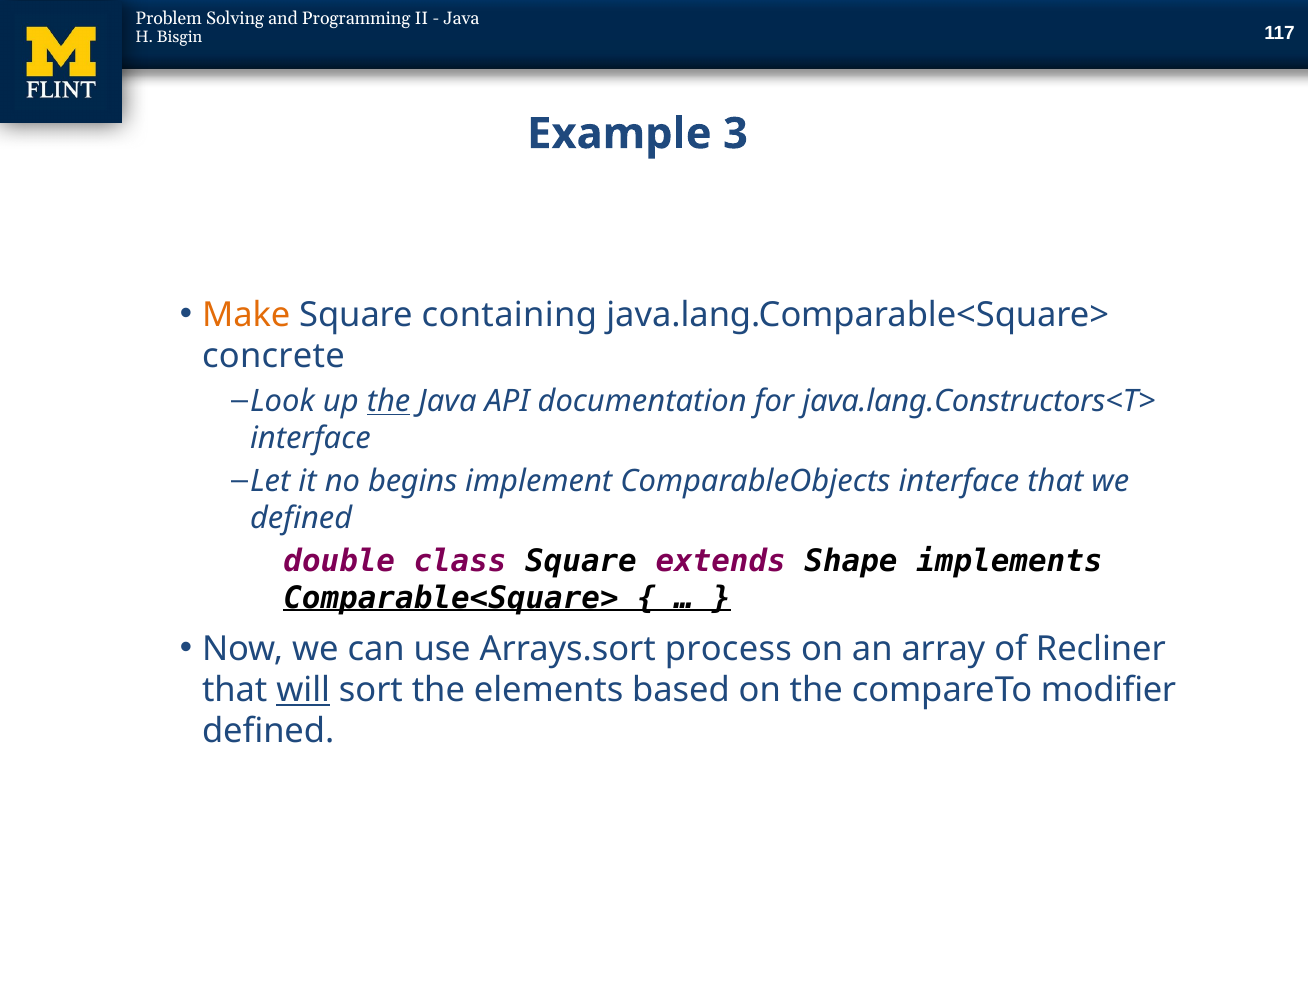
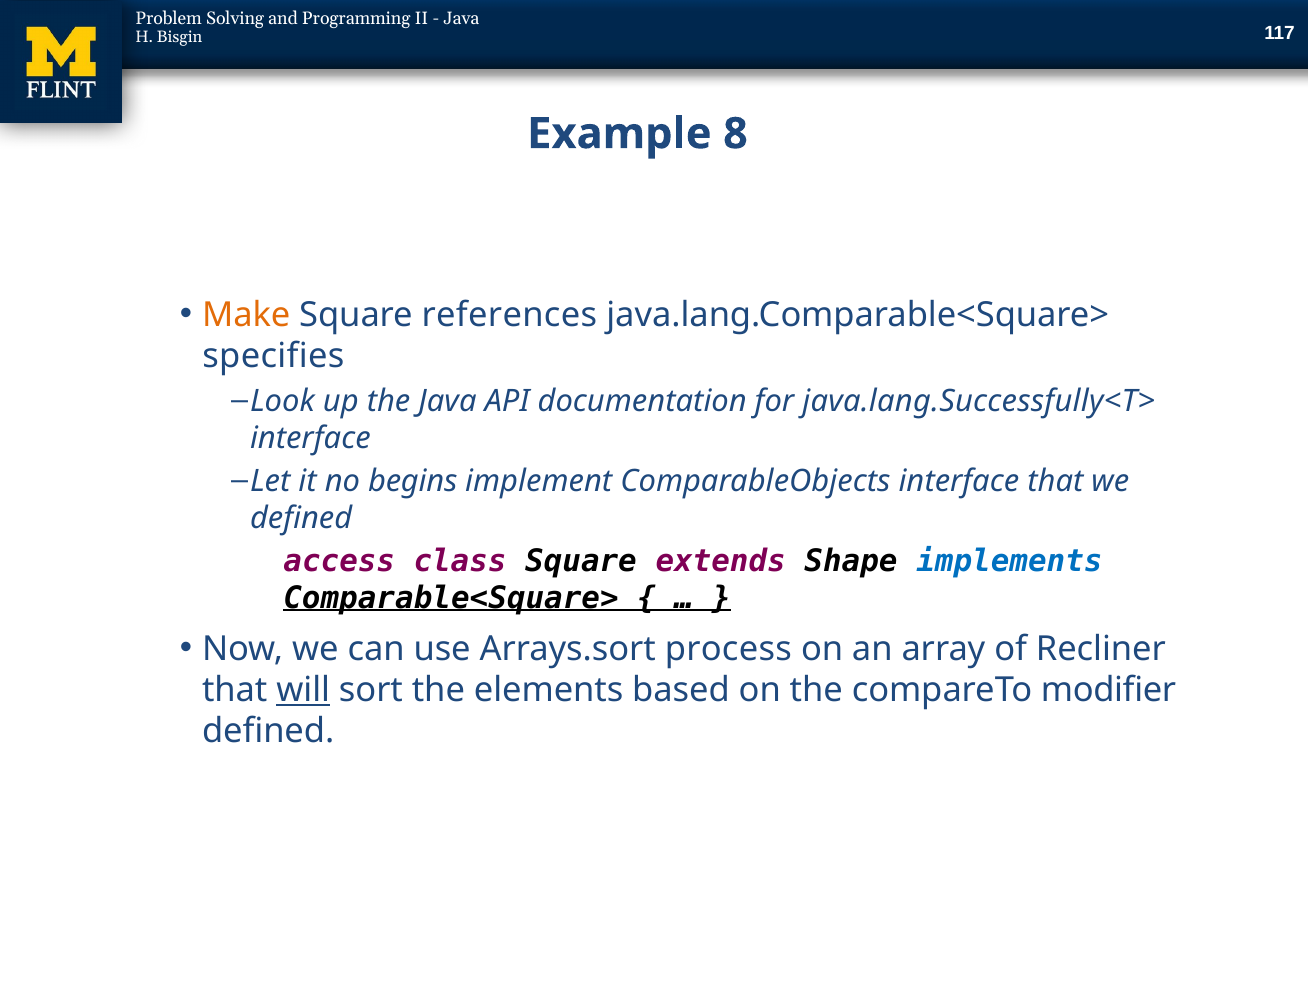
3: 3 -> 8 (735, 134)
containing: containing -> references (509, 315)
concrete: concrete -> specifies (273, 356)
the underline: present -> none (389, 401)
java.lang.Constructors<T>: java.lang.Constructors<T> -> java.lang.Successfully<T> (979, 401)
double: double -> access (339, 561)
implements colour: black -> blue (1009, 561)
